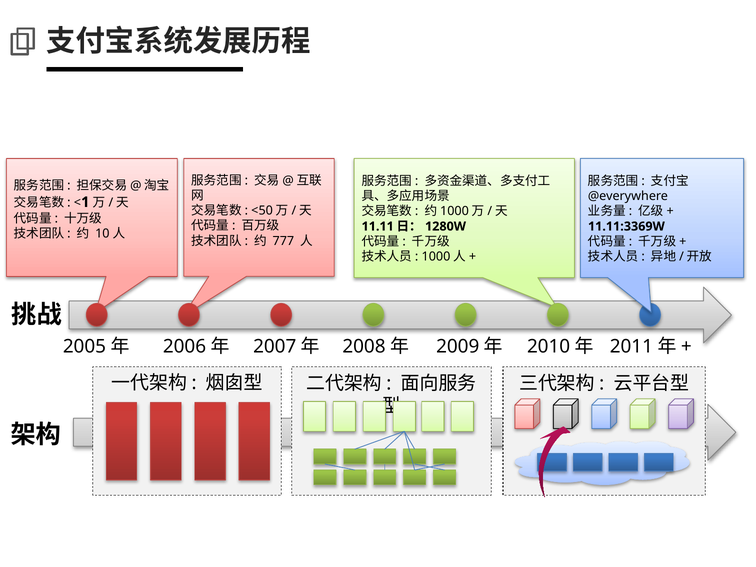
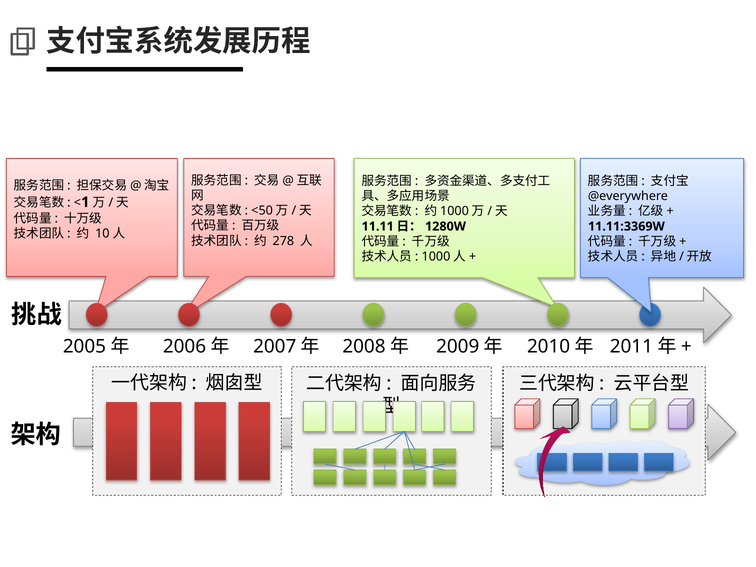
777: 777 -> 278 (283, 241)
